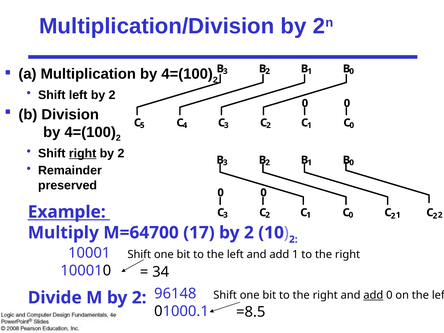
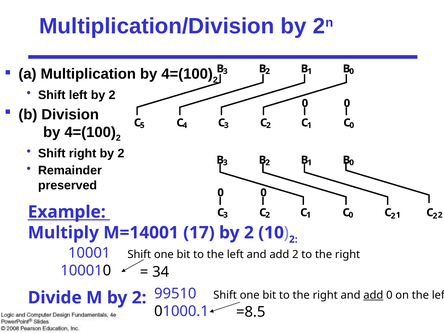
right underline: present -> none (83, 153)
M=64700: M=64700 -> M=14001 (141, 233)
add 1: 1 -> 2 (295, 255)
96148: 96148 -> 99510 (175, 294)
